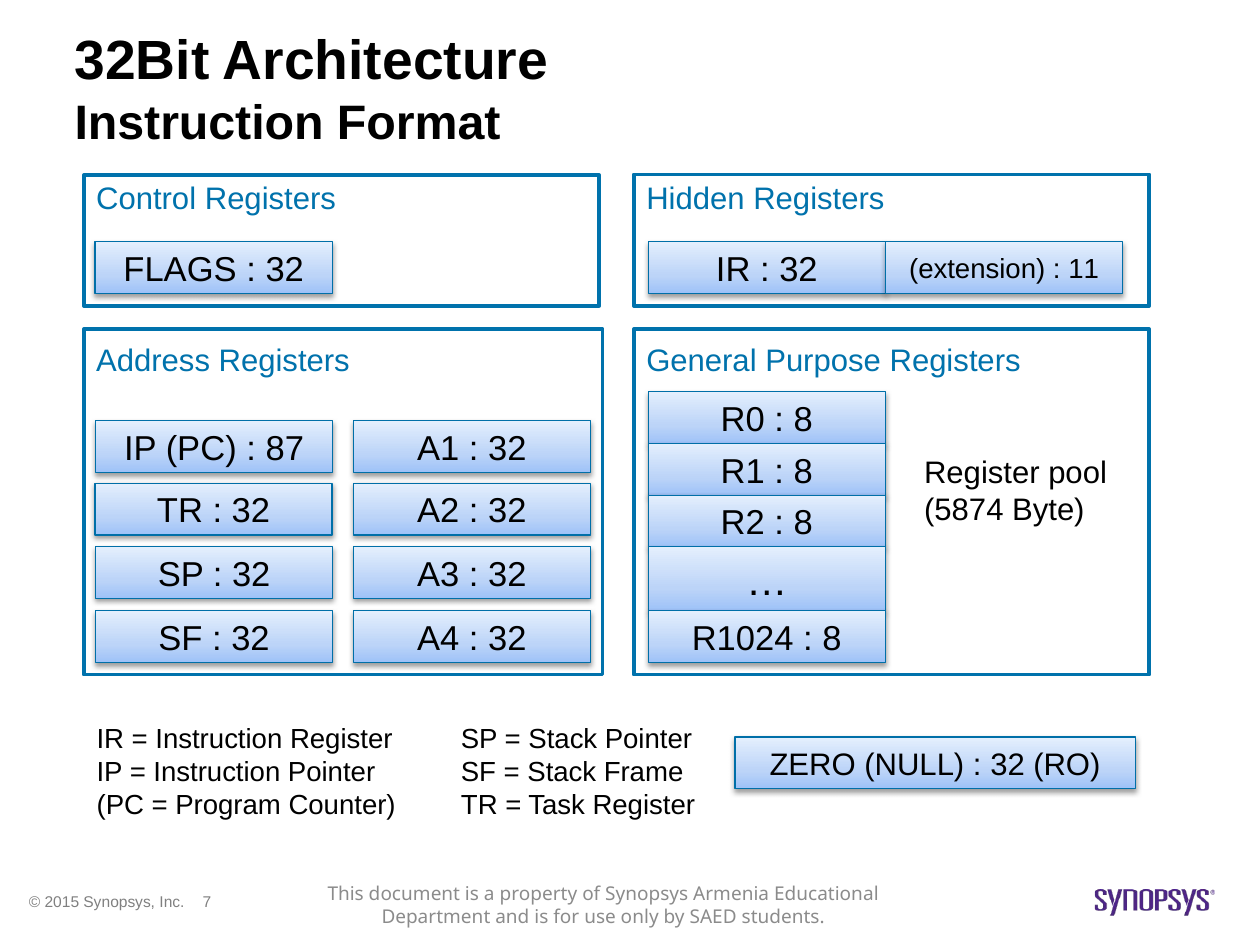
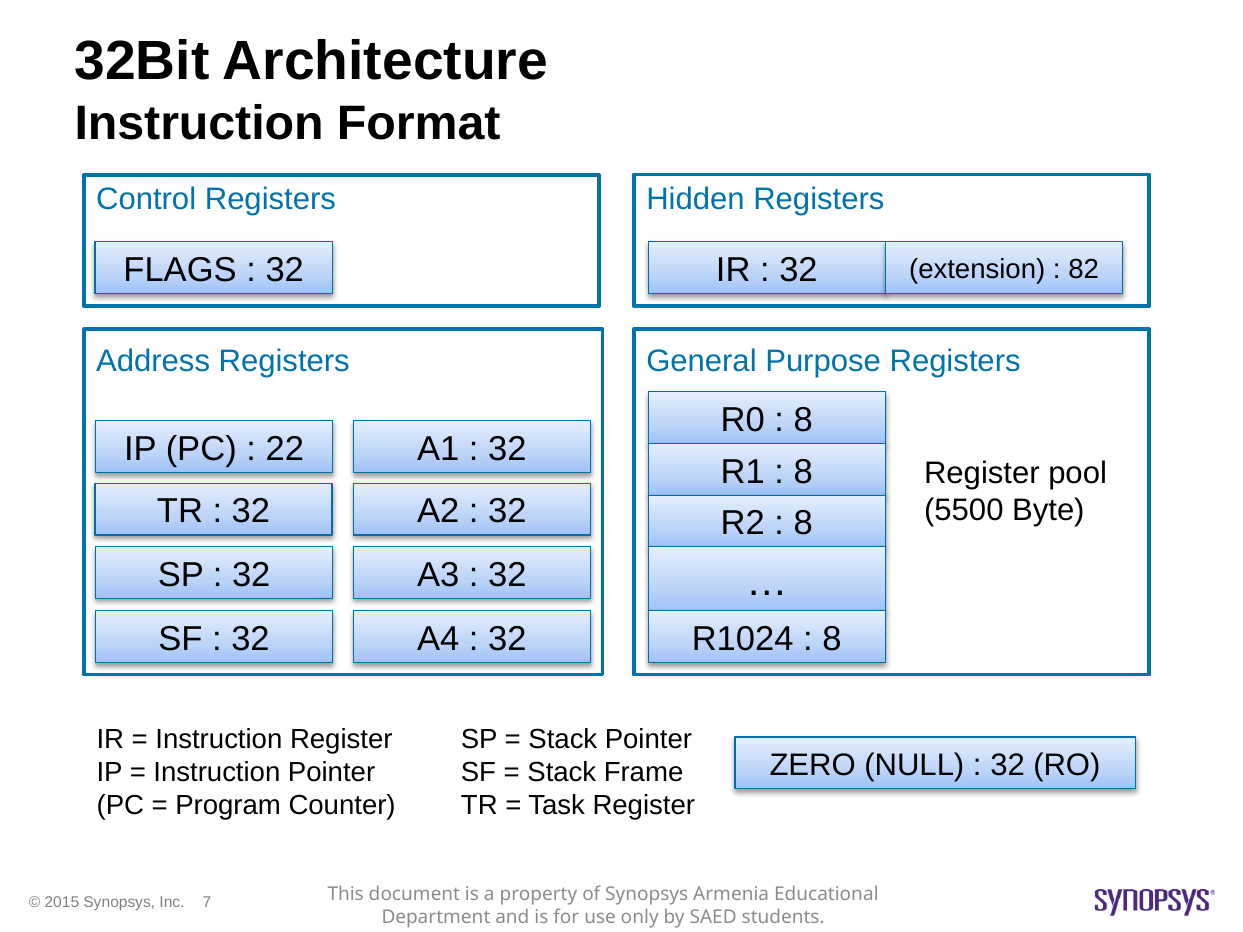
11: 11 -> 82 (1084, 270)
87: 87 -> 22 (285, 449)
5874: 5874 -> 5500 (964, 510)
